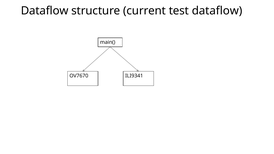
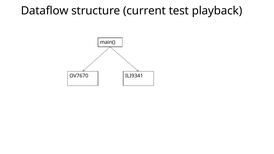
test dataflow: dataflow -> playback (217, 11)
